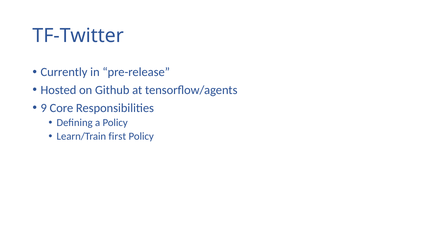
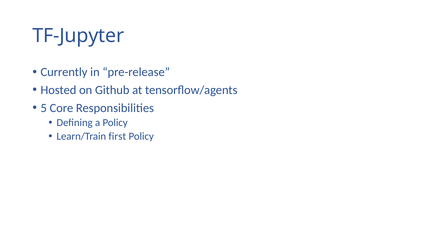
TF-Twitter: TF-Twitter -> TF-Jupyter (78, 36)
9: 9 -> 5 (44, 108)
